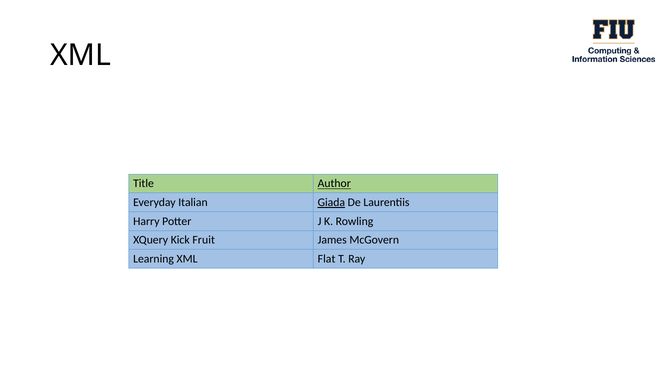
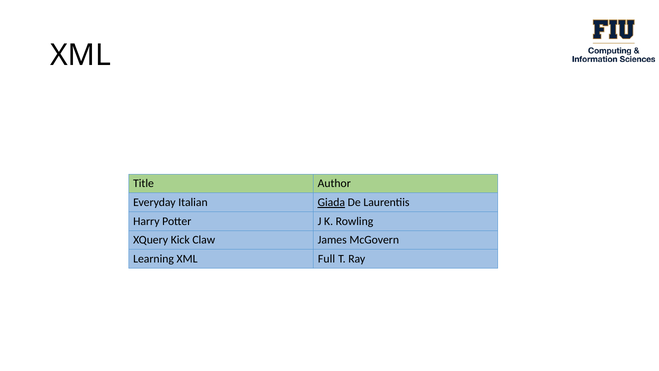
Author underline: present -> none (334, 183)
Fruit: Fruit -> Claw (204, 240)
Flat: Flat -> Full (327, 259)
